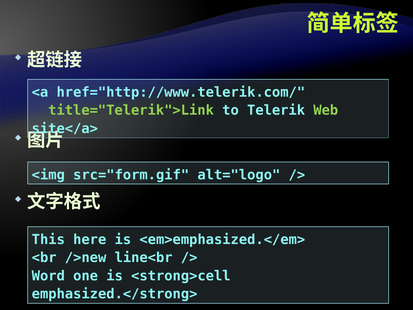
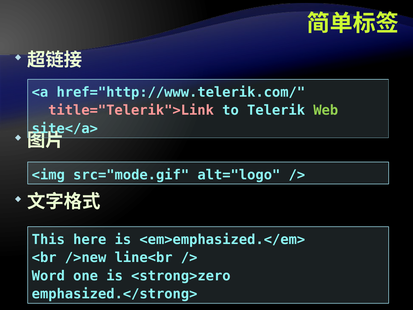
title="Telerik">Link colour: light green -> pink (131, 110)
src="form.gif: src="form.gif -> src="mode.gif (131, 175)
<strong>cell: <strong>cell -> <strong>zero (181, 276)
